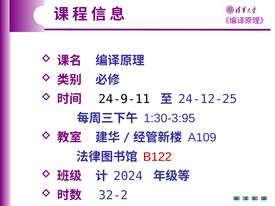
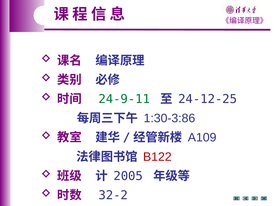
24-9-11 colour: black -> green (124, 99)
1:30-3:95: 1:30-3:95 -> 1:30-3:86 (170, 118)
2024: 2024 -> 2005 (128, 176)
